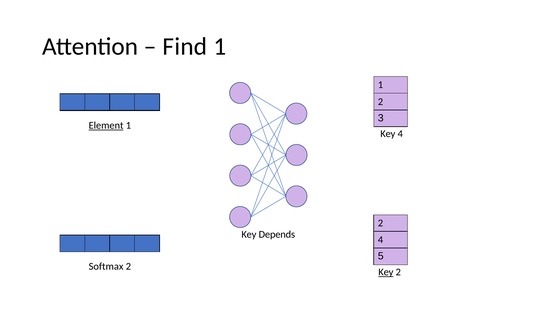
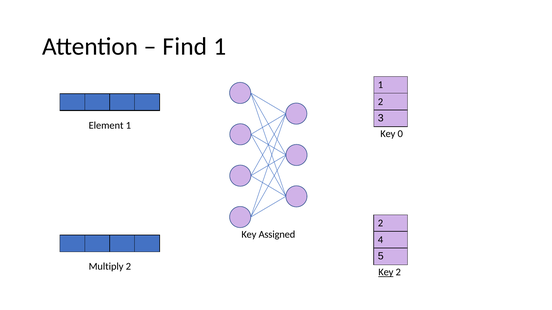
Element underline: present -> none (106, 126)
Key 4: 4 -> 0 (400, 134)
Depends: Depends -> Assigned (277, 235)
Softmax: Softmax -> Multiply (106, 267)
